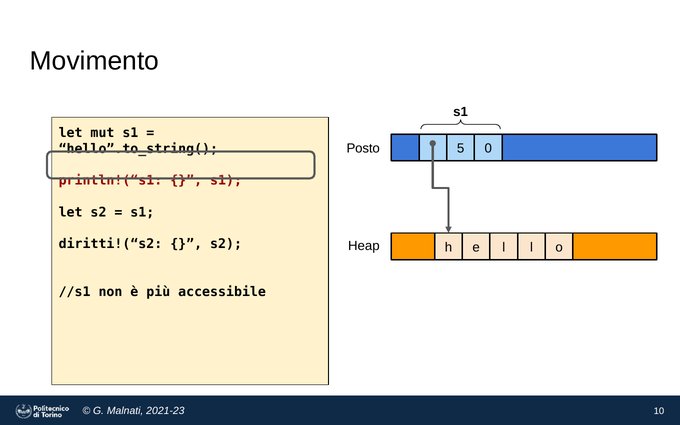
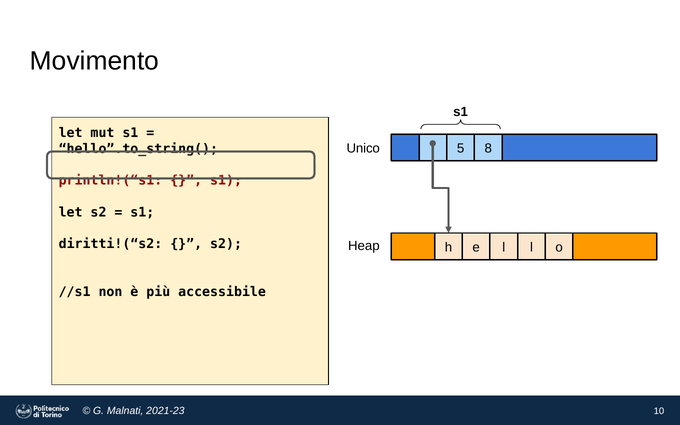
Posto: Posto -> Unico (363, 148)
0: 0 -> 8 (488, 148)
